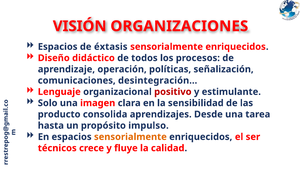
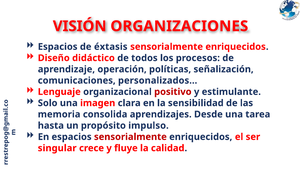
desintegración…: desintegración… -> personalizados… (158, 80)
producto: producto -> memoria (59, 114)
sensorialmente colour: orange -> red (130, 137)
técnicos: técnicos -> singular (57, 148)
